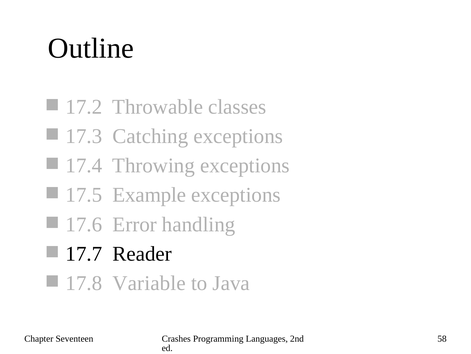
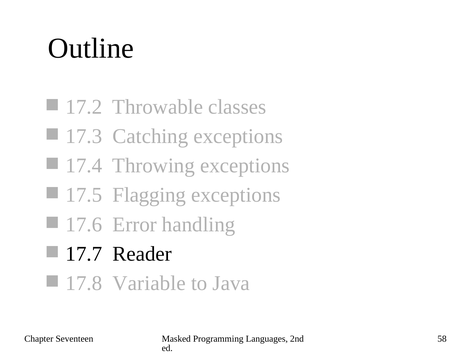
Example: Example -> Flagging (149, 195)
Crashes: Crashes -> Masked (176, 338)
